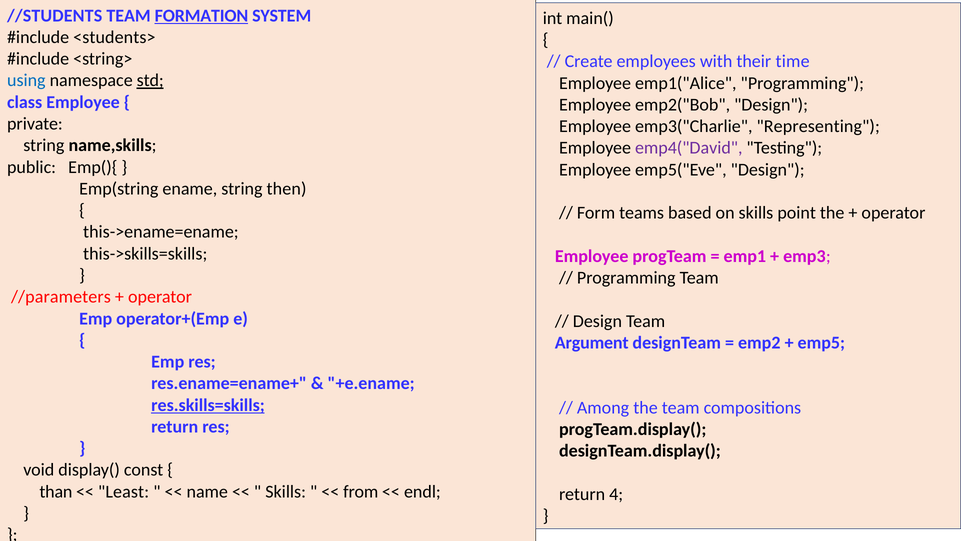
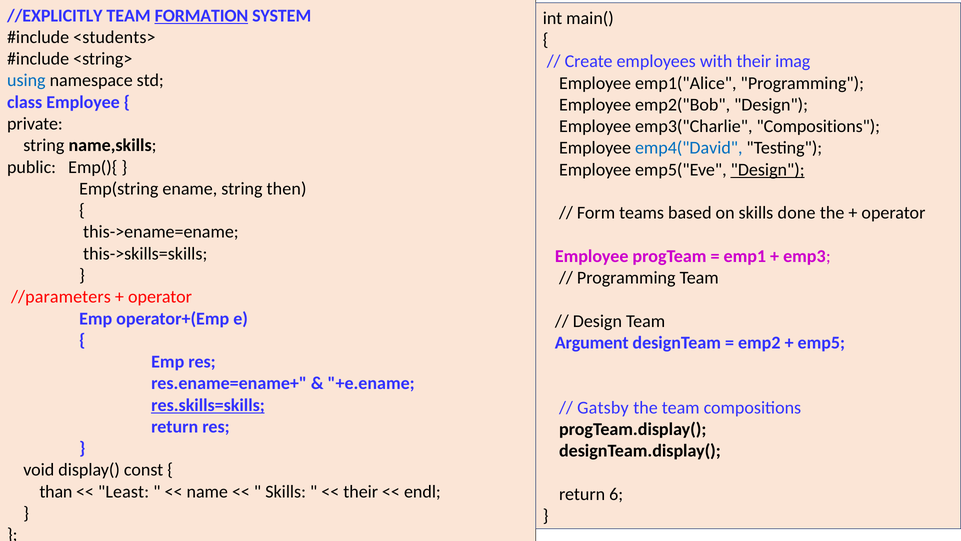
//STUDENTS: //STUDENTS -> //EXPLICITLY (55, 16)
time: time -> imag (793, 61)
std underline: present -> none (150, 80)
emp3("Charlie Representing: Representing -> Compositions (818, 126)
emp4("David colour: purple -> blue (689, 148)
Design underline: none -> present (768, 170)
point: point -> done (797, 213)
Among: Among -> Gatsby (603, 407)
from: from -> their (361, 491)
4: 4 -> 6 (616, 494)
